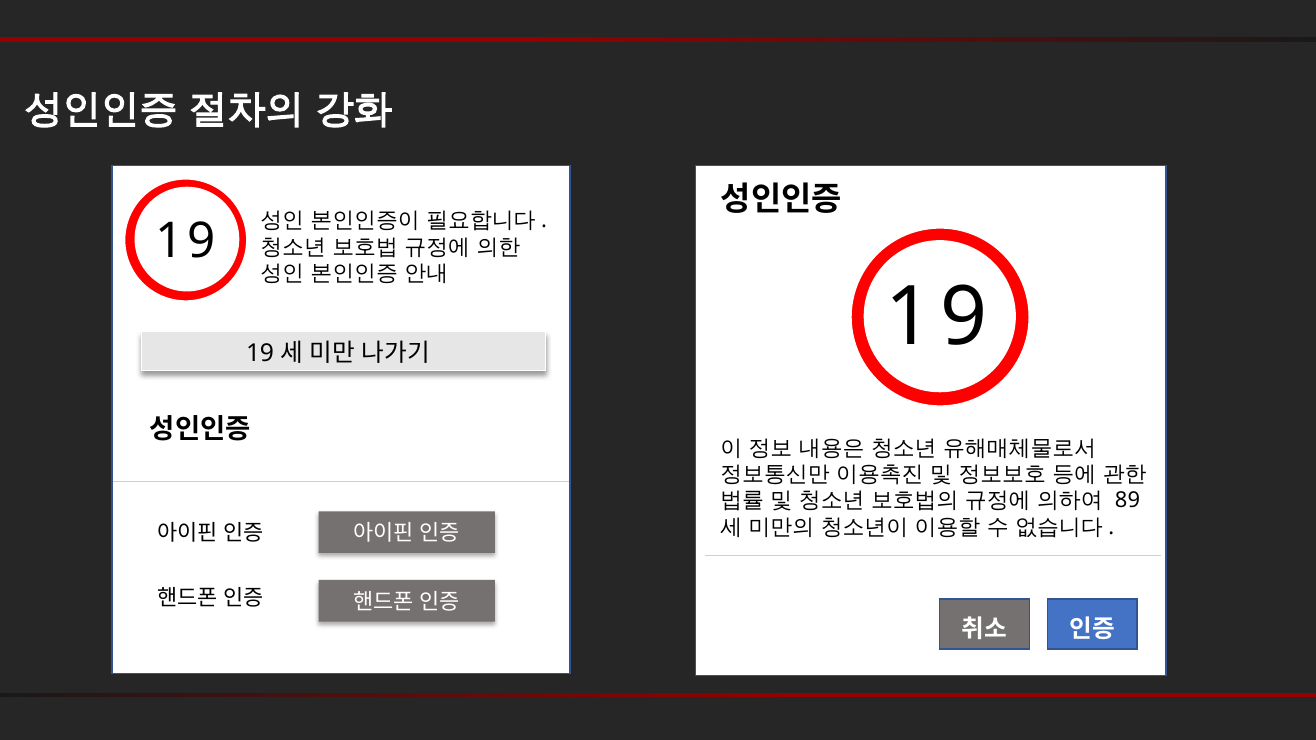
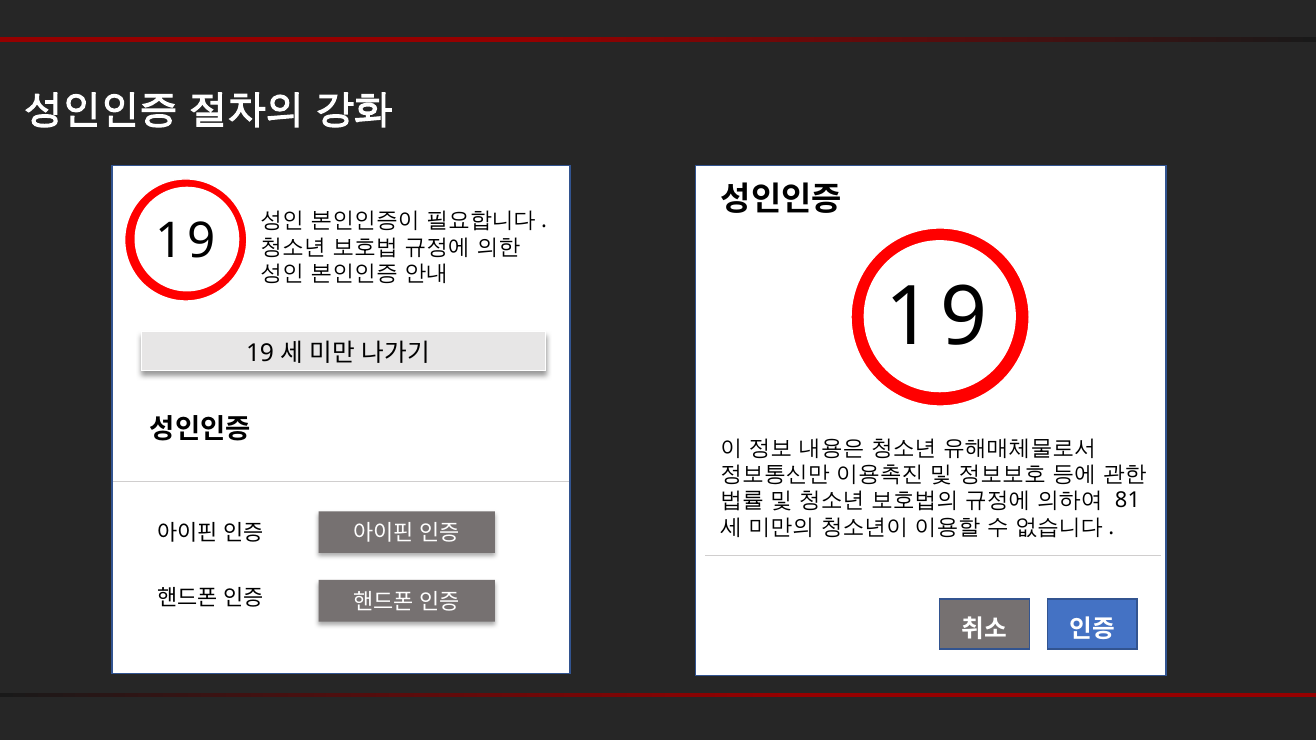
89: 89 -> 81 (1128, 501)
